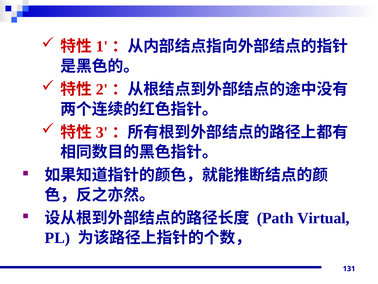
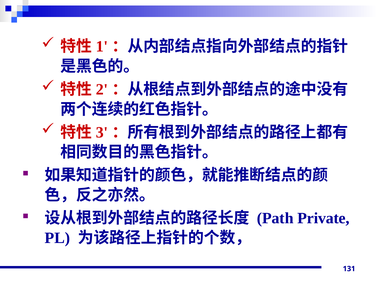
Virtual: Virtual -> Private (323, 218)
